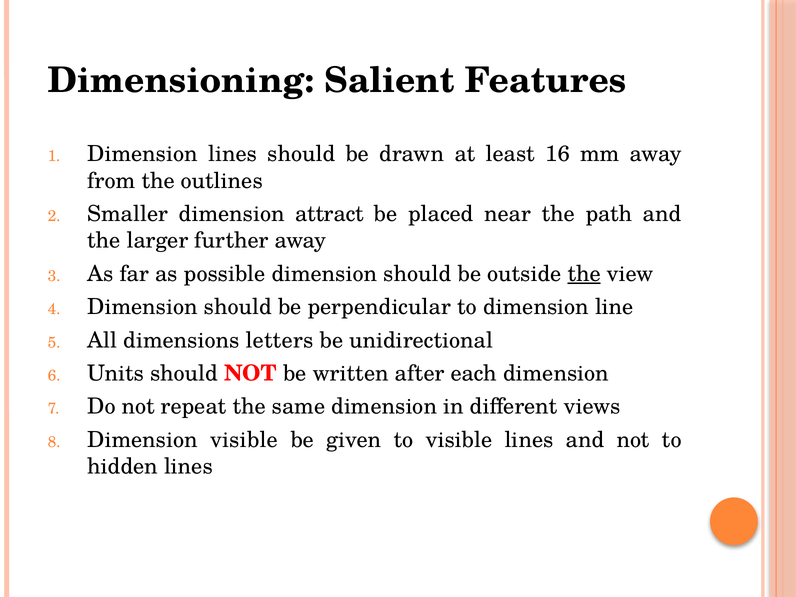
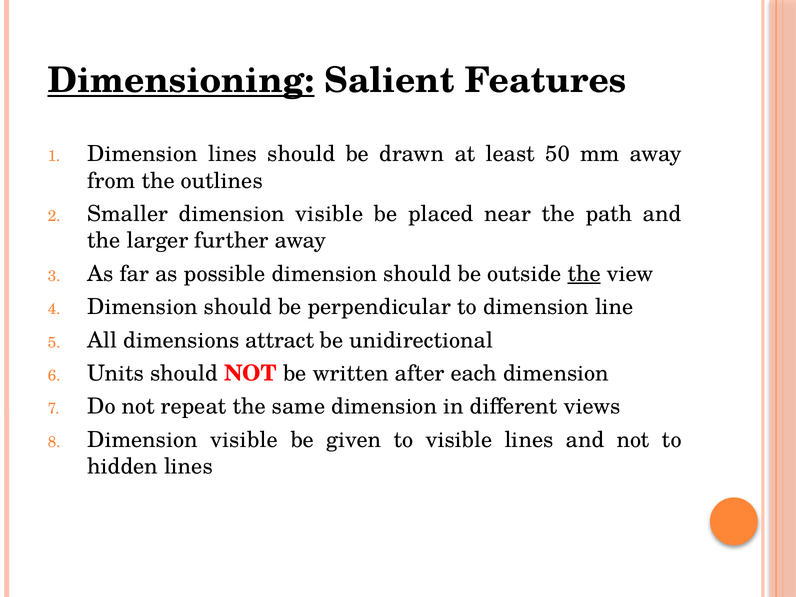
Dimensioning underline: none -> present (181, 81)
16: 16 -> 50 (558, 154)
Smaller dimension attract: attract -> visible (329, 214)
letters: letters -> attract (280, 340)
